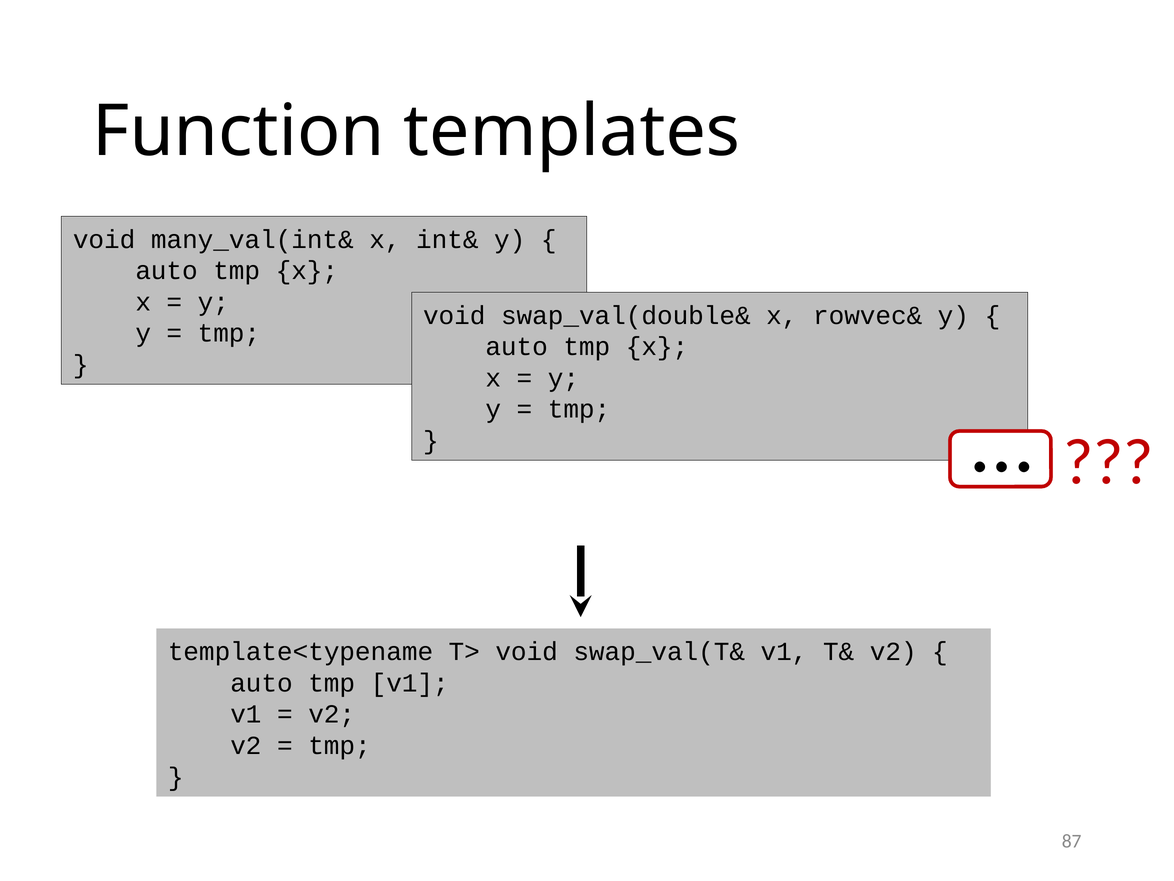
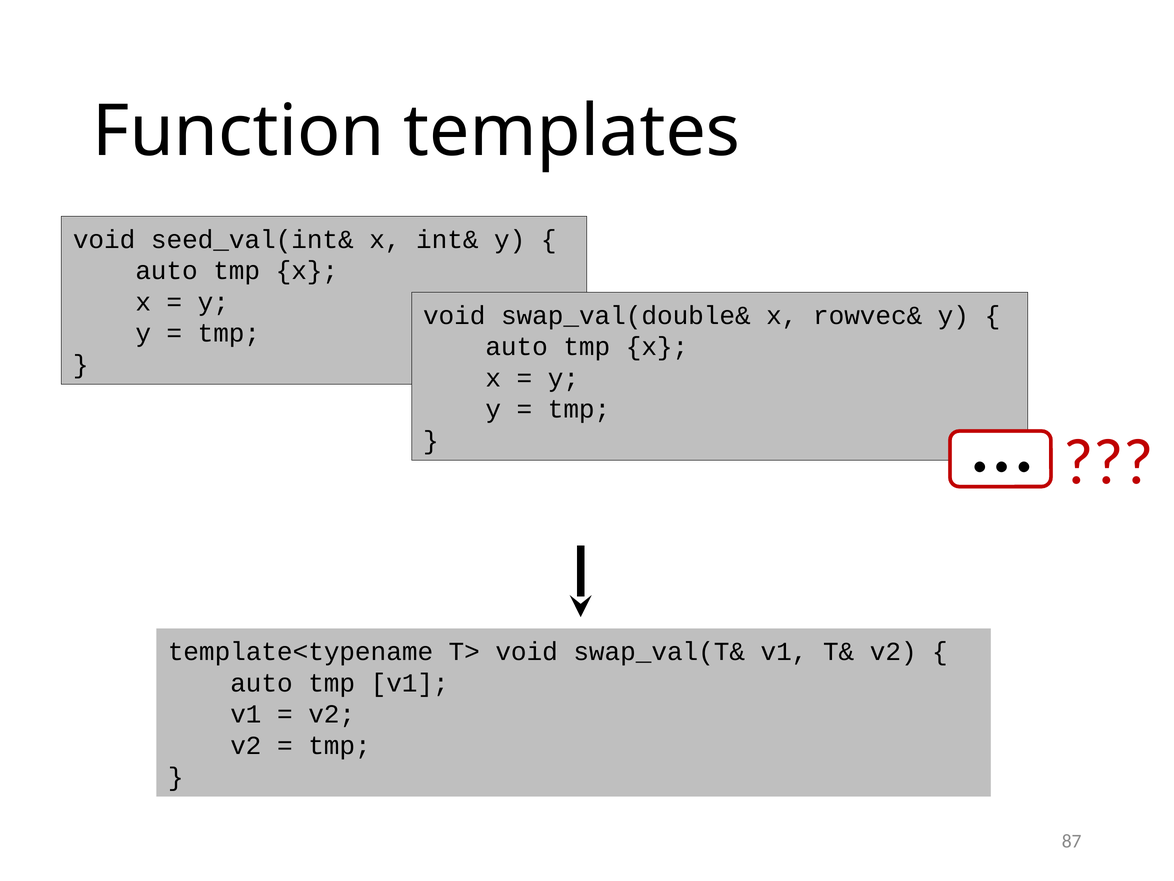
many_val(int&: many_val(int& -> seed_val(int& (252, 239)
